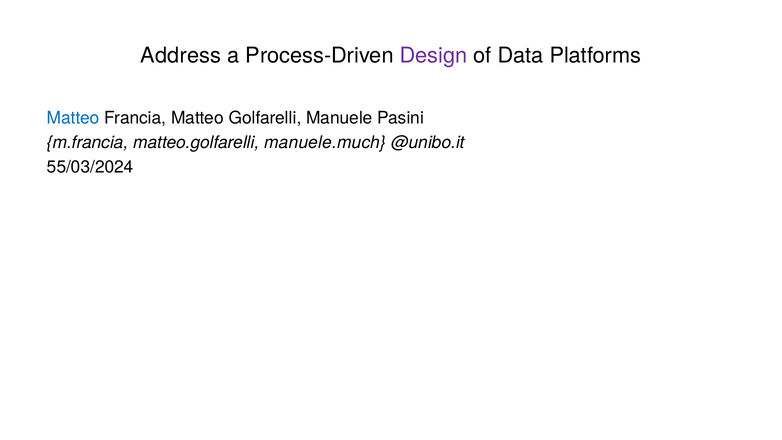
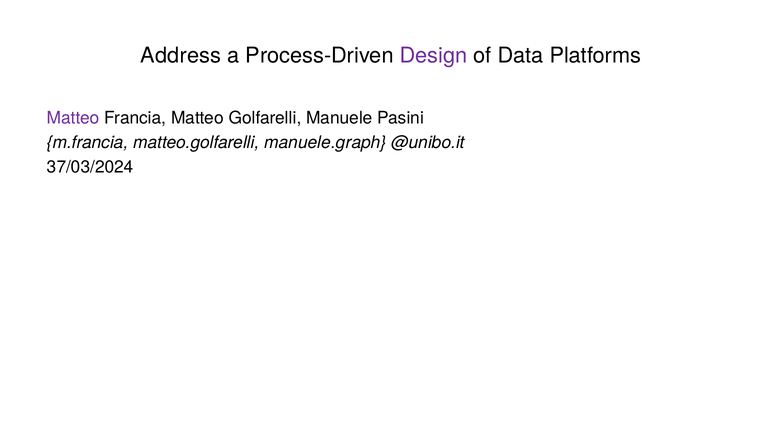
Matteo colour: blue -> purple (73, 118)
manuele.much: manuele.much -> manuele.graph (325, 143)
55/03/2024: 55/03/2024 -> 37/03/2024 (90, 167)
